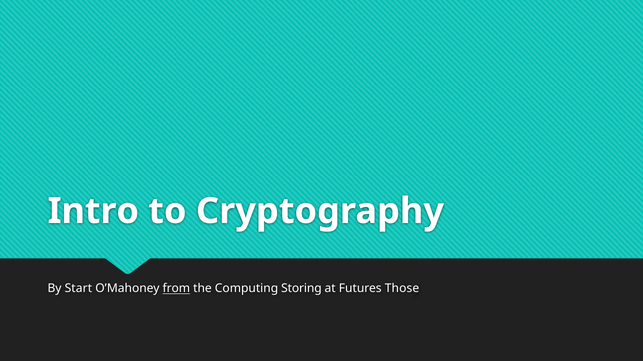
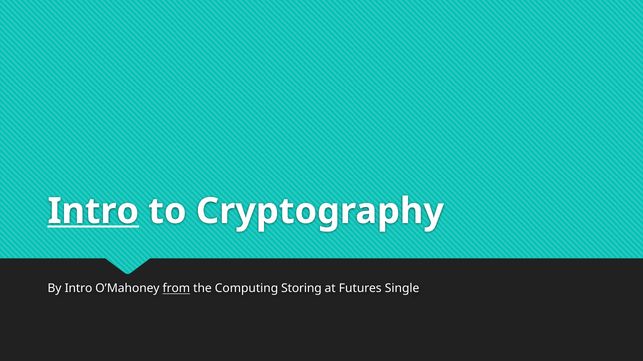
Intro underline: none -> present (93, 212)
By Start: Start -> Intro (79, 289)
Those: Those -> Single (402, 289)
